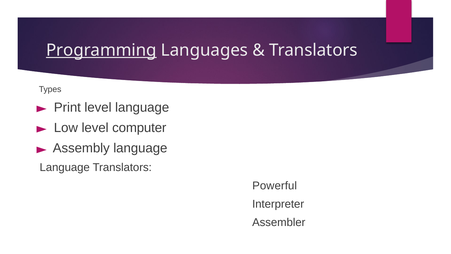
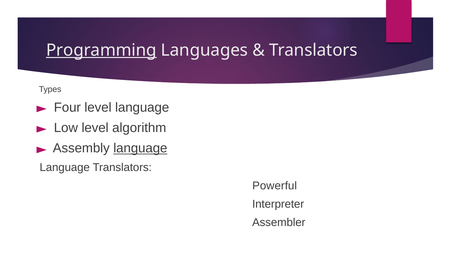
Print: Print -> Four (67, 107)
computer: computer -> algorithm (139, 128)
language underline: none -> present (140, 148)
